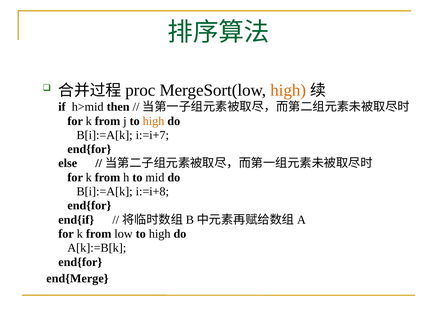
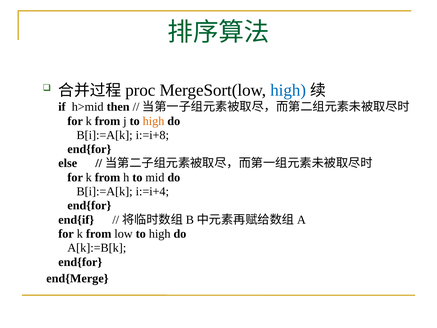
high colour: orange -> blue (288, 90)
i:=i+7: i:=i+7 -> i:=i+8 (152, 135)
i:=i+8: i:=i+8 -> i:=i+4 (152, 191)
